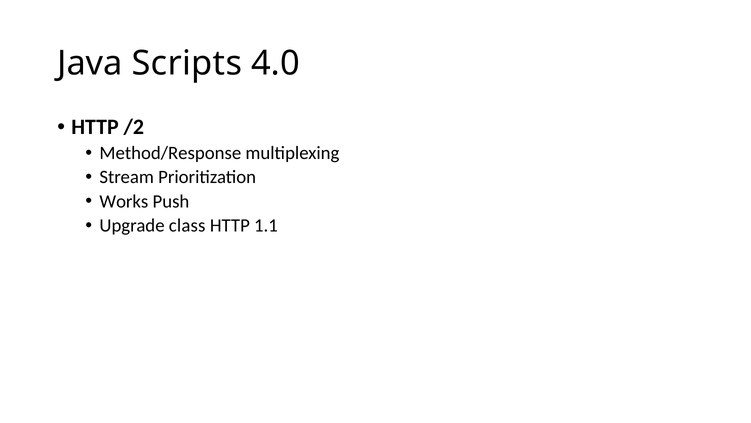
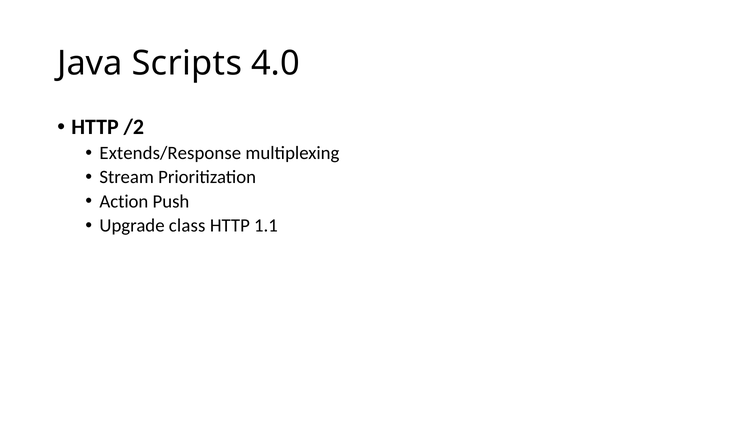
Method/Response: Method/Response -> Extends/Response (170, 153)
Works: Works -> Action (124, 201)
